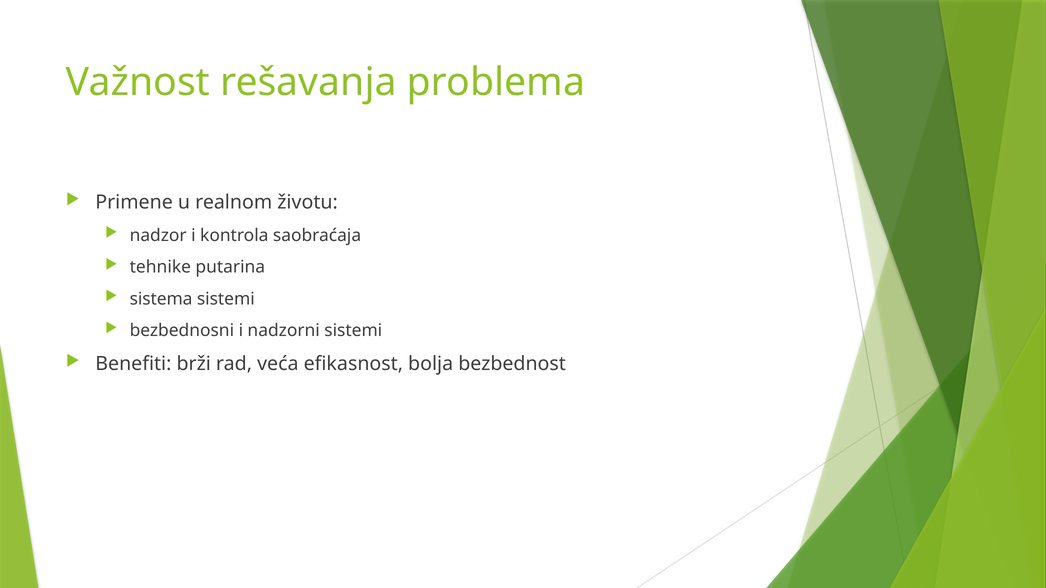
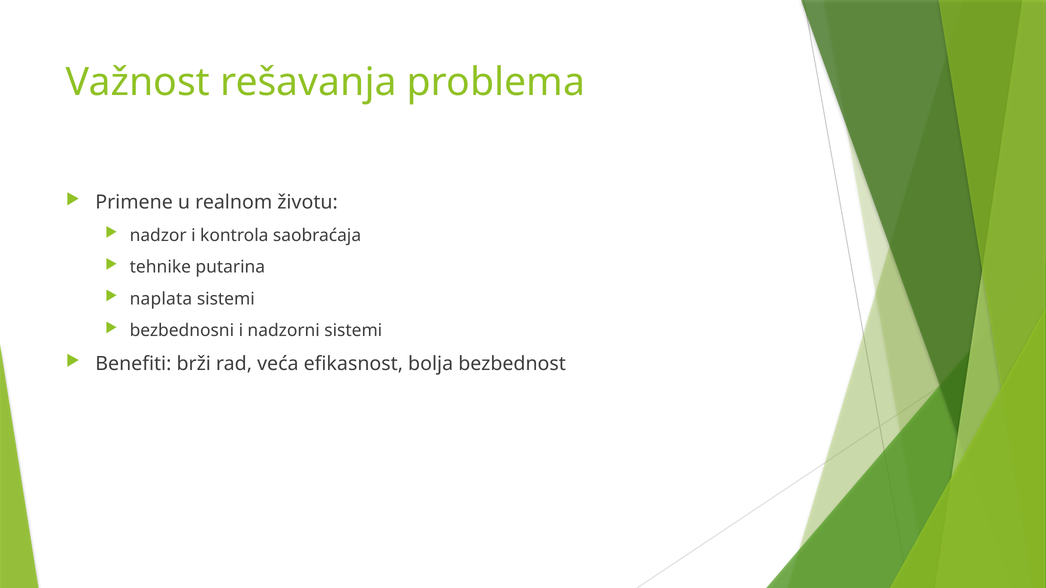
sistema: sistema -> naplata (161, 299)
